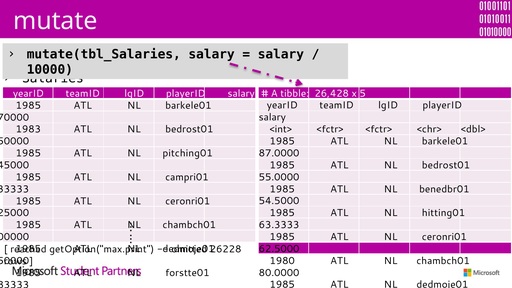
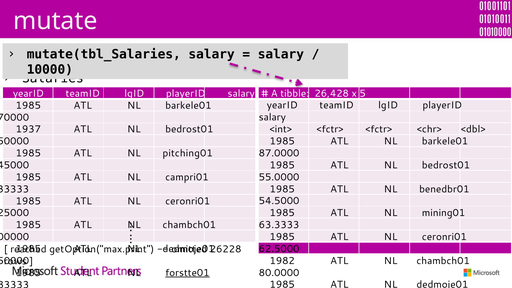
1983: 1983 -> 1937 (28, 129)
hitting01: hitting01 -> mining01 (444, 213)
1980: 1980 -> 1982 (282, 261)
forstte01 underline: none -> present (187, 273)
